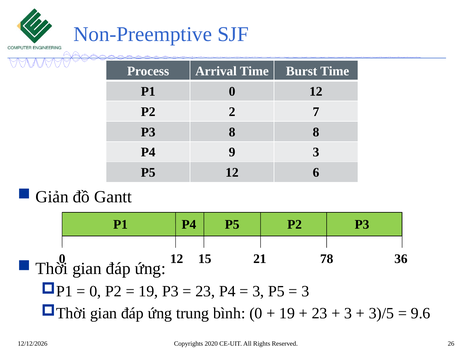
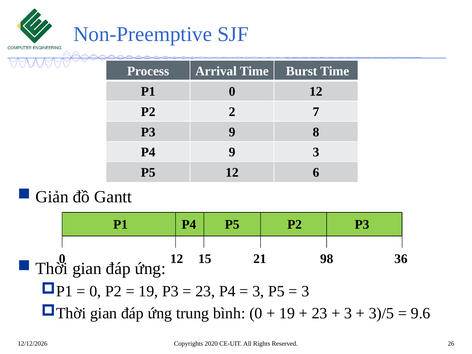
P3 8: 8 -> 9 (232, 132)
78: 78 -> 98 (327, 259)
